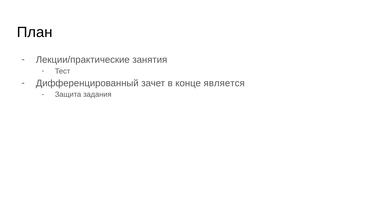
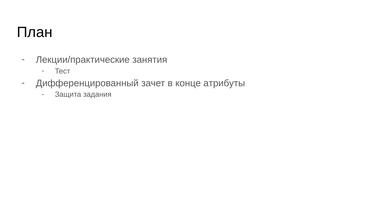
является: является -> атрибуты (224, 83)
